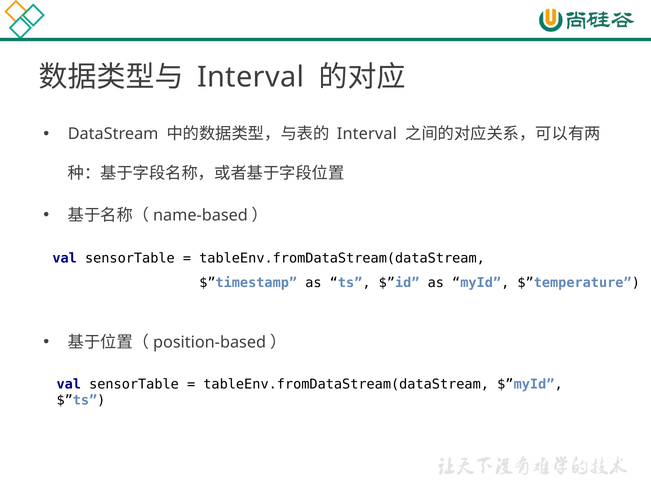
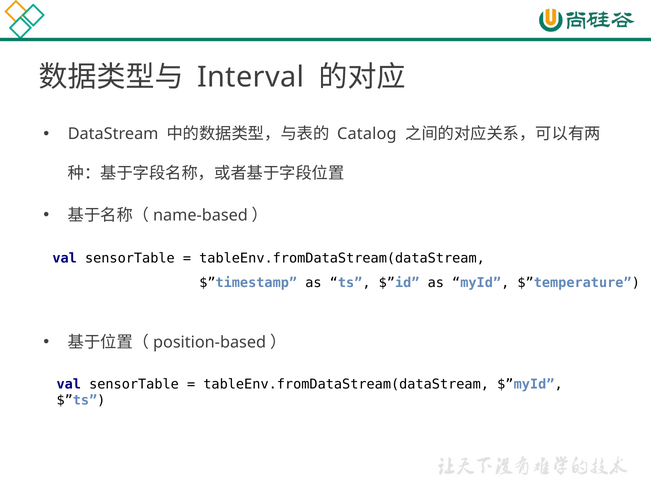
Interval: Interval -> Catalog (367, 134)
